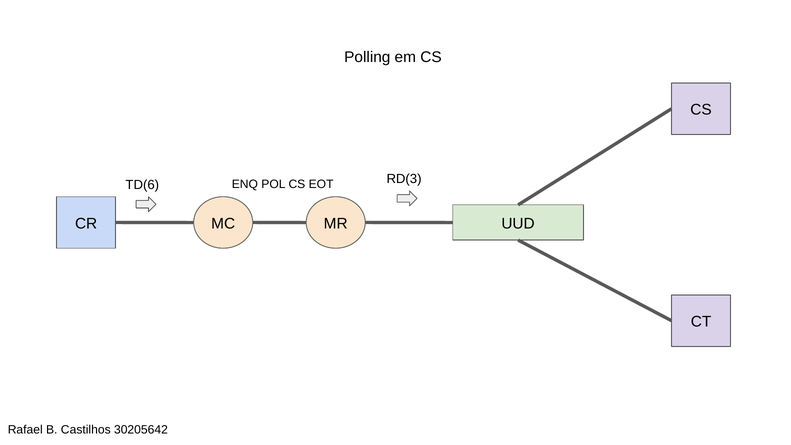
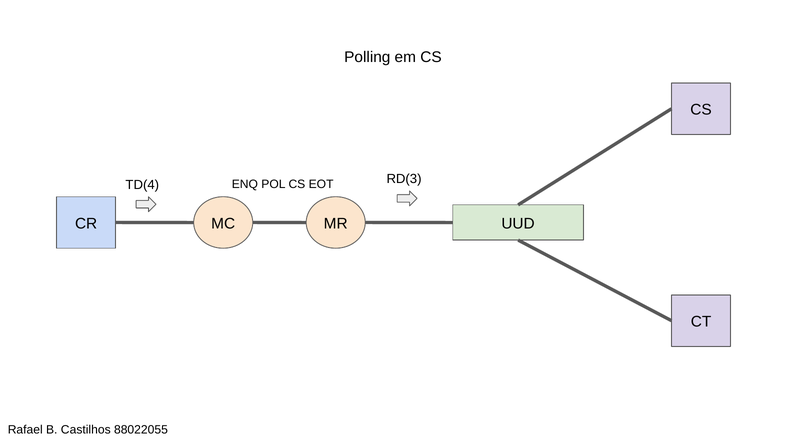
TD(6: TD(6 -> TD(4 (142, 185)
30205642: 30205642 -> 88022055 (141, 430)
